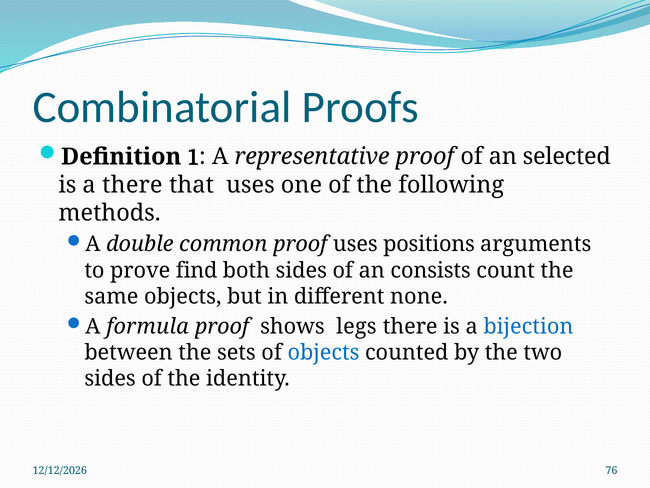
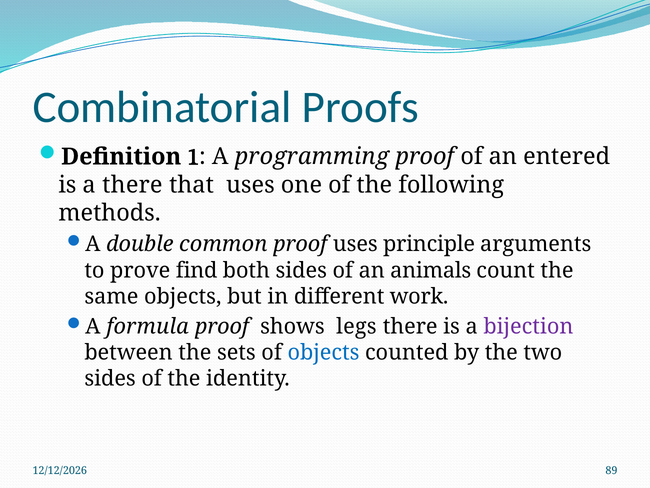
representative: representative -> programming (312, 156)
selected: selected -> entered (567, 156)
positions: positions -> principle (429, 244)
consists: consists -> animals (431, 270)
none: none -> work (419, 296)
bijection colour: blue -> purple (528, 326)
76: 76 -> 89 (611, 470)
